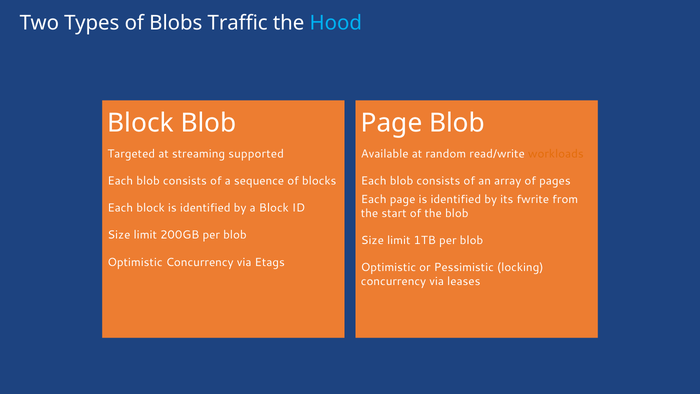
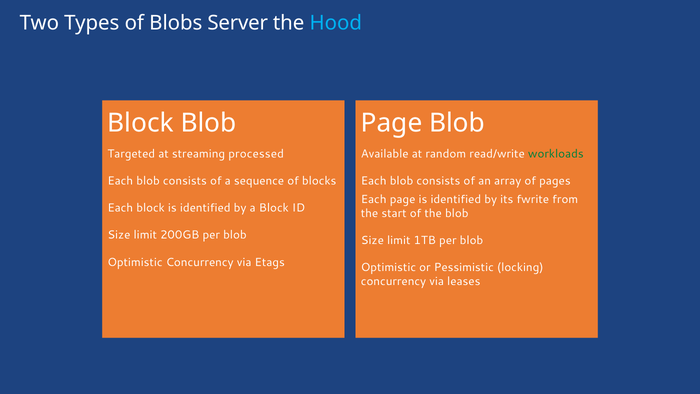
Traffic: Traffic -> Server (238, 23)
supported: supported -> processed (256, 154)
workloads colour: orange -> green (556, 154)
